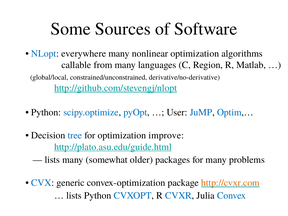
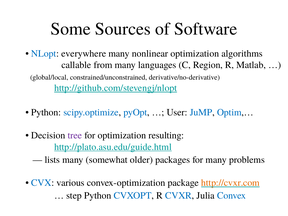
tree colour: blue -> purple (75, 135)
improve: improve -> resulting (166, 135)
generic: generic -> various (70, 183)
lists: lists -> step (74, 196)
